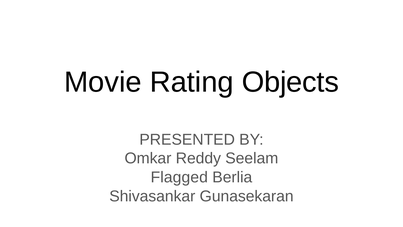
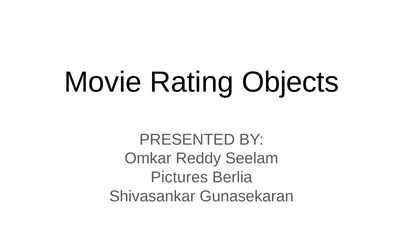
Flagged: Flagged -> Pictures (179, 177)
